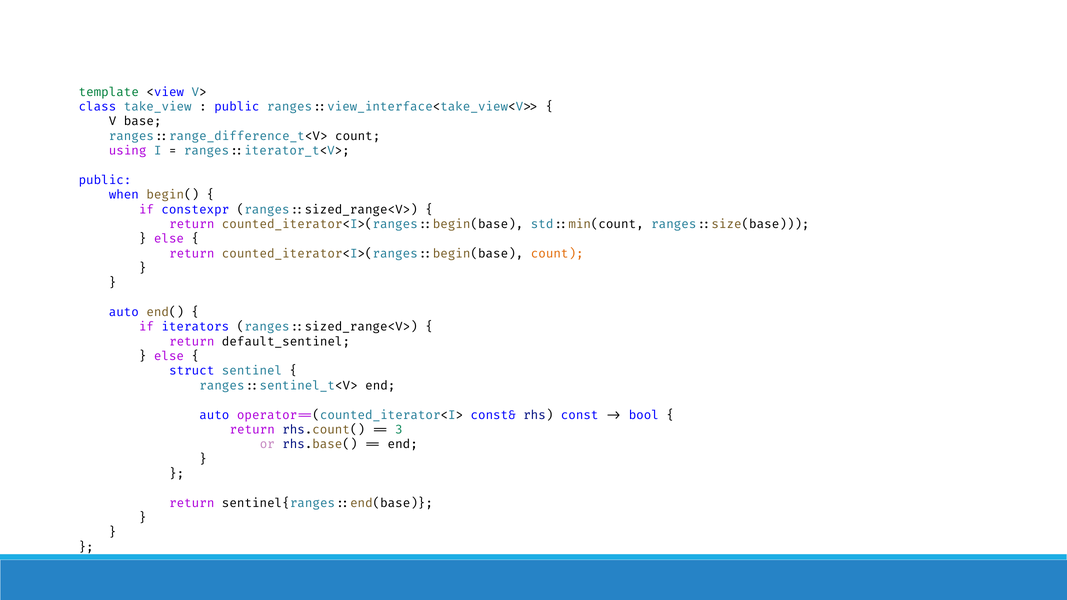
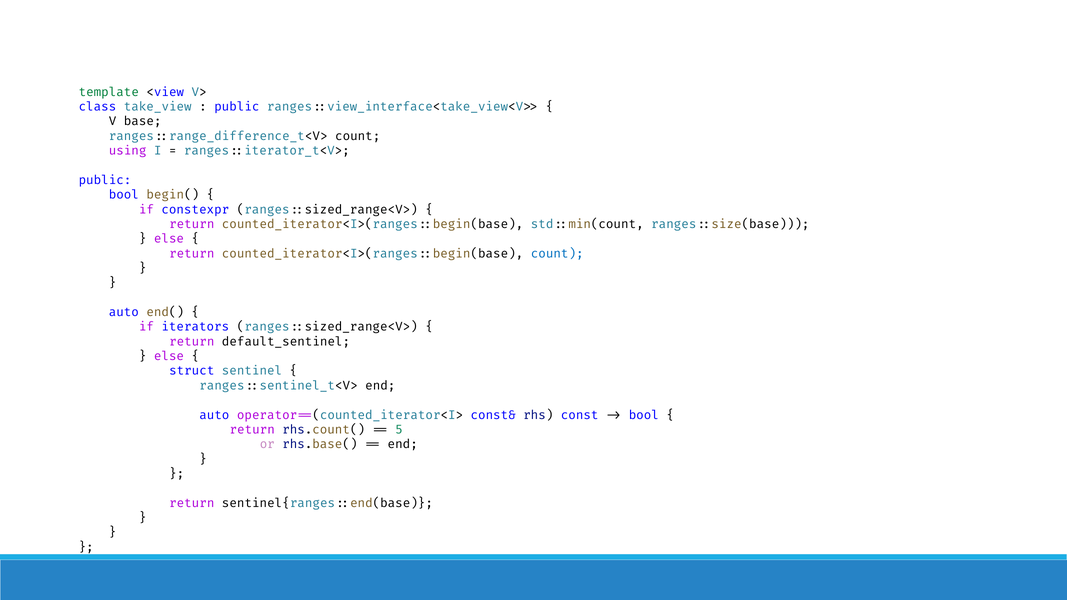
when: when -> bool (124, 195)
count colour: orange -> blue (557, 254)
3: 3 -> 5 (399, 430)
